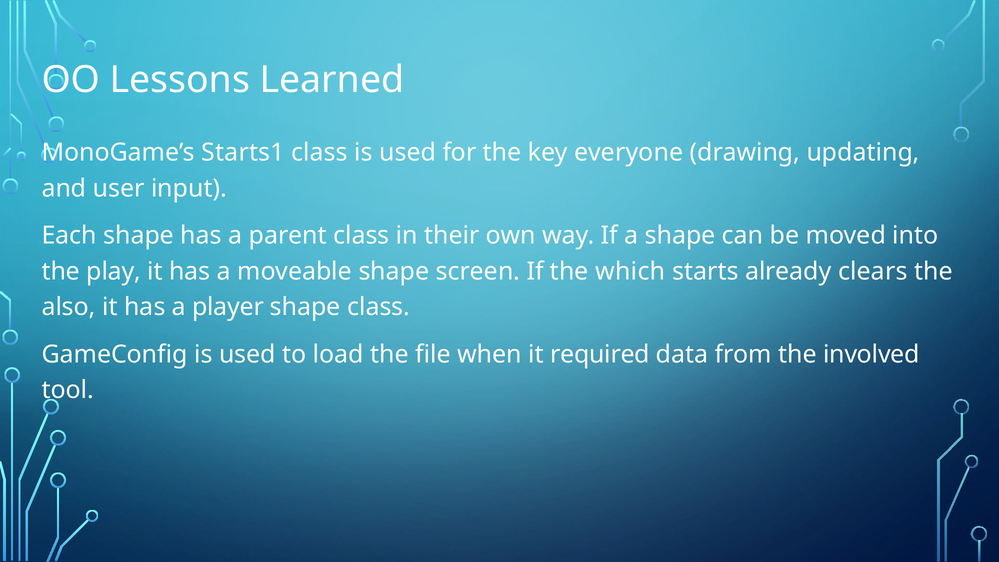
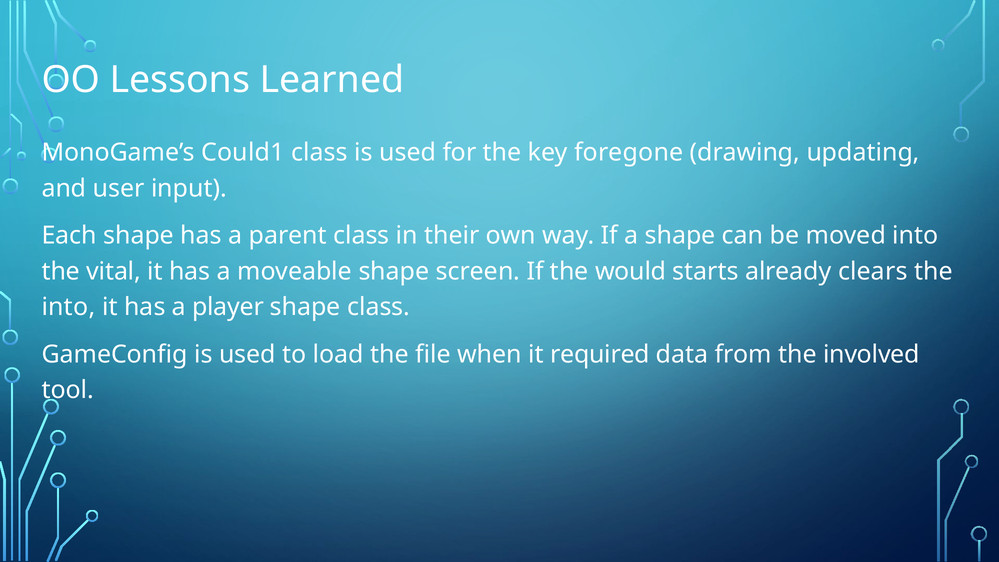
Starts1: Starts1 -> Could1 (243, 152)
everyone: everyone -> foregone (629, 152)
play: play -> vital (114, 271)
which: which -> would (631, 271)
also: also -> into (68, 307)
